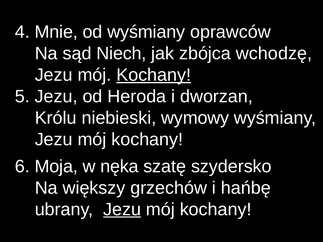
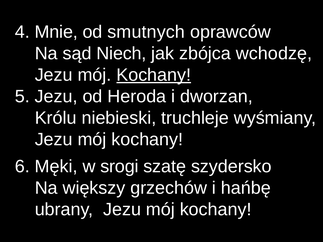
od wyśmiany: wyśmiany -> smutnych (146, 32)
wymowy: wymowy -> truchleje (195, 118)
Moja: Moja -> Męki (56, 167)
nęka: nęka -> srogi (119, 167)
Jezu underline: present -> none (122, 210)
